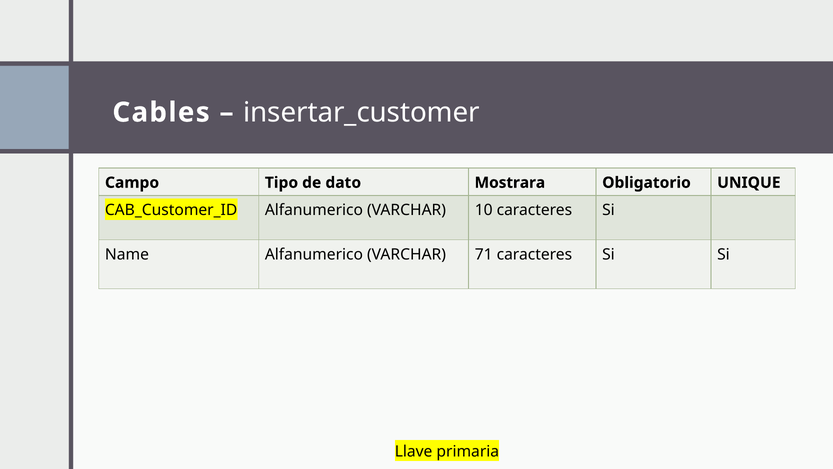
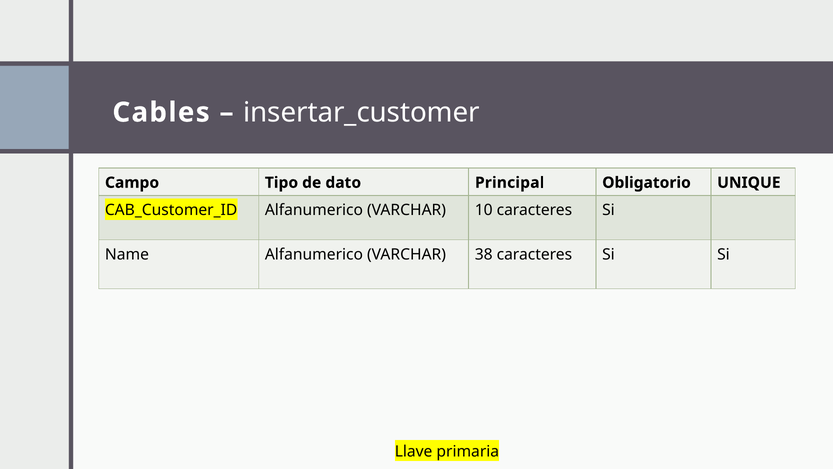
Mostrara: Mostrara -> Principal (510, 182)
71: 71 -> 38 (484, 254)
